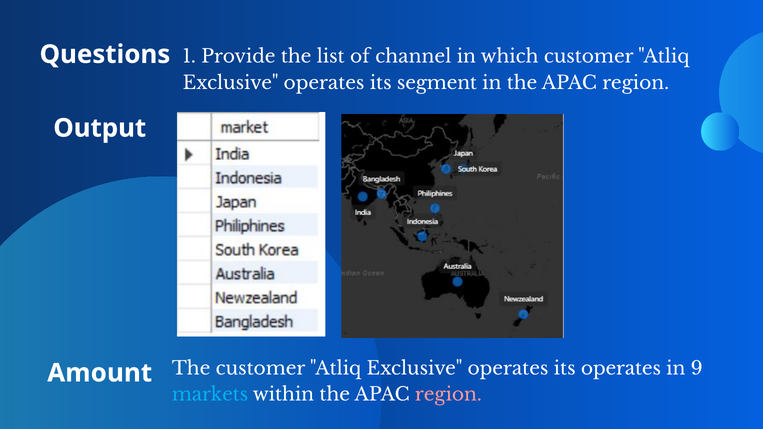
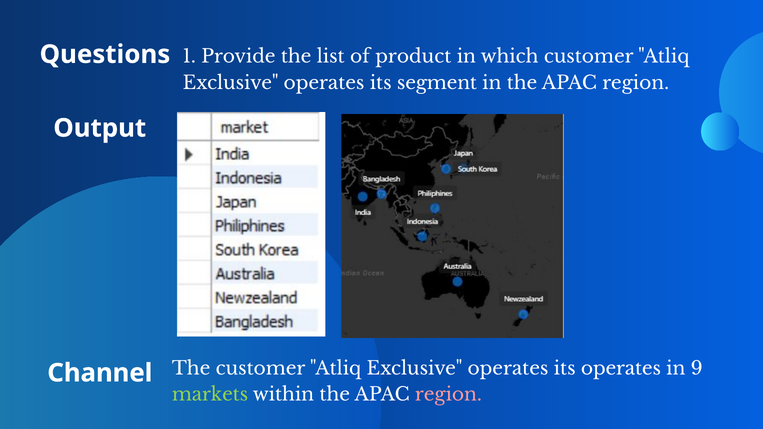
channel: channel -> product (413, 57)
Amount: Amount -> Channel (100, 373)
markets colour: light blue -> light green (210, 395)
